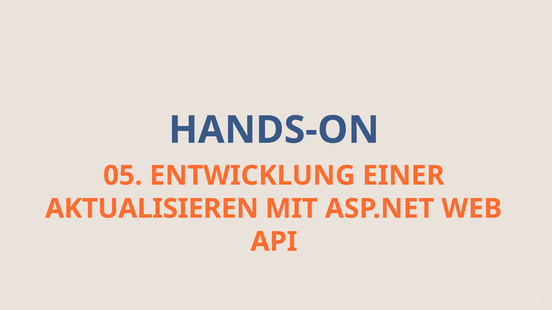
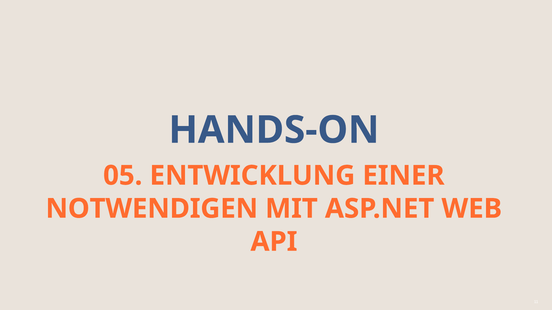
AKTUALISIEREN: AKTUALISIEREN -> NOTWENDIGEN (152, 209)
